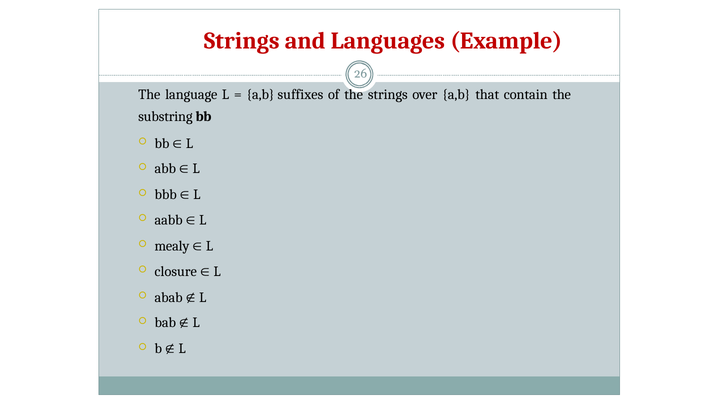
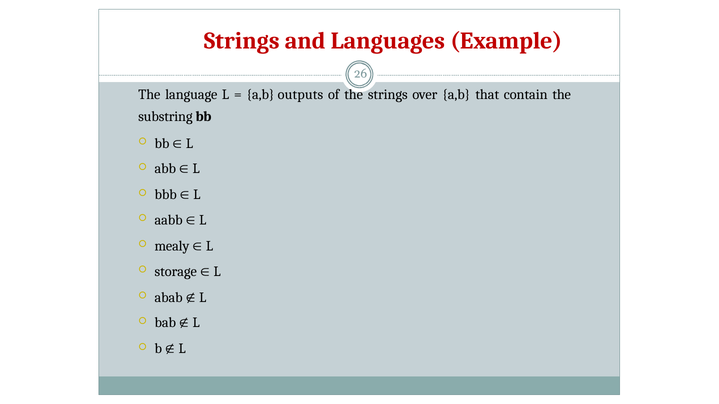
suffixes: suffixes -> outputs (300, 95)
closure: closure -> storage (176, 272)
